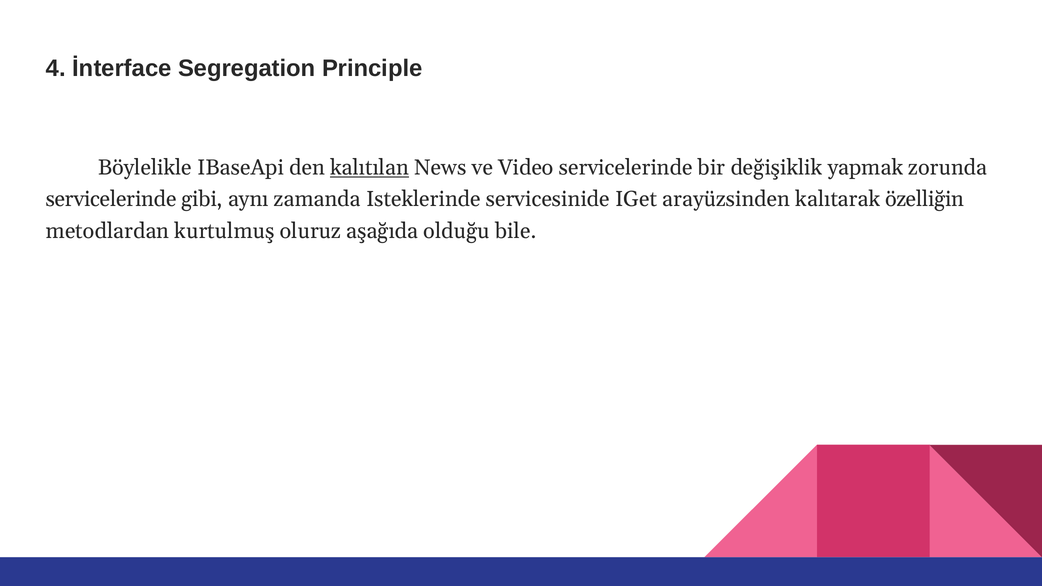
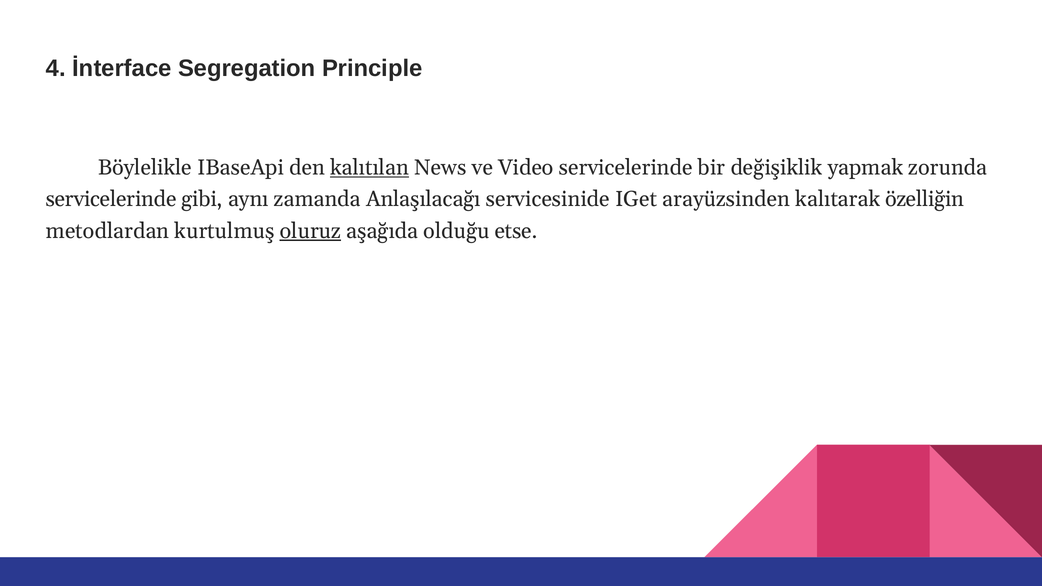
Isteklerinde: Isteklerinde -> Anlaşılacağı (423, 199)
oluruz underline: none -> present (310, 231)
bile: bile -> etse (516, 231)
